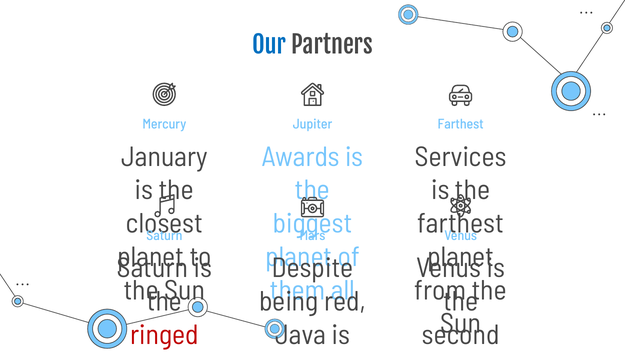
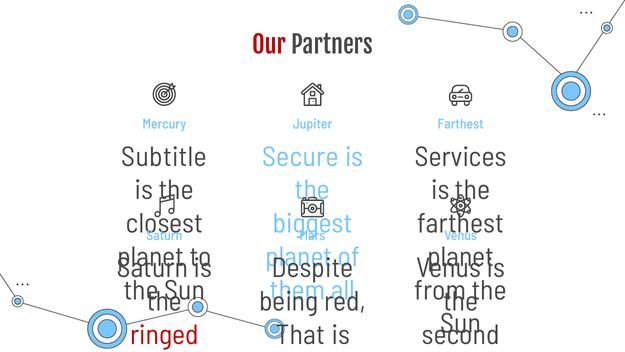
Our colour: blue -> red (269, 46)
January: January -> Subtitle (164, 157)
Awards: Awards -> Secure (300, 157)
Java: Java -> That (300, 335)
